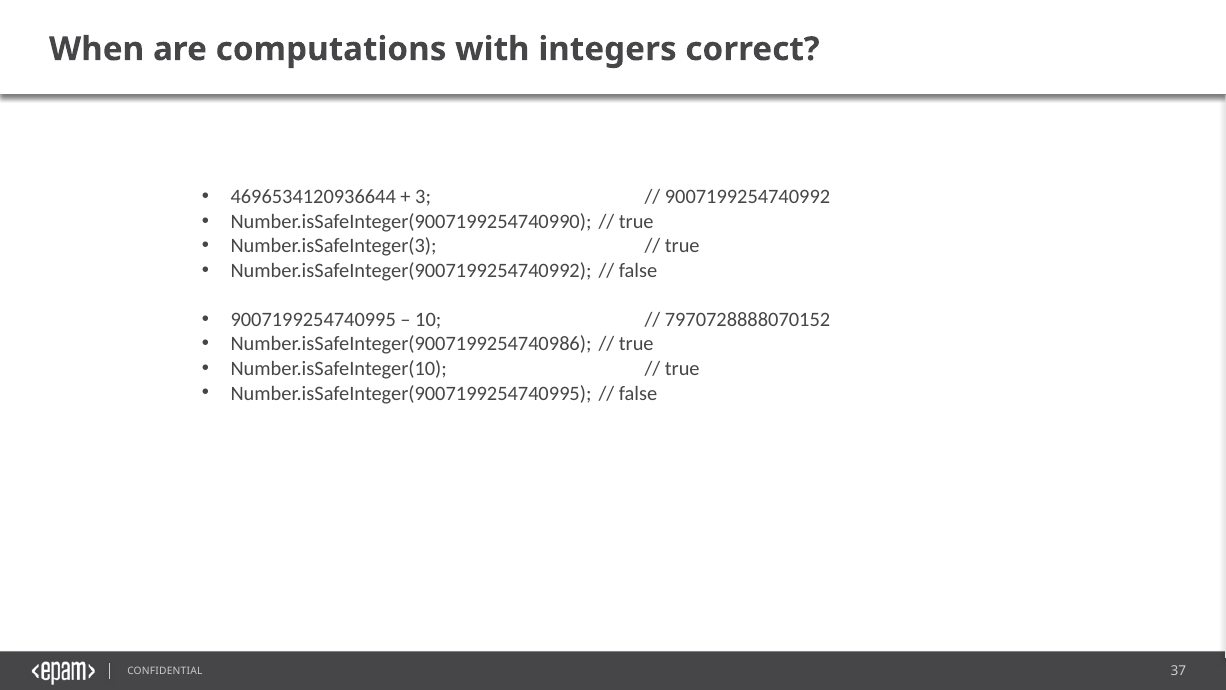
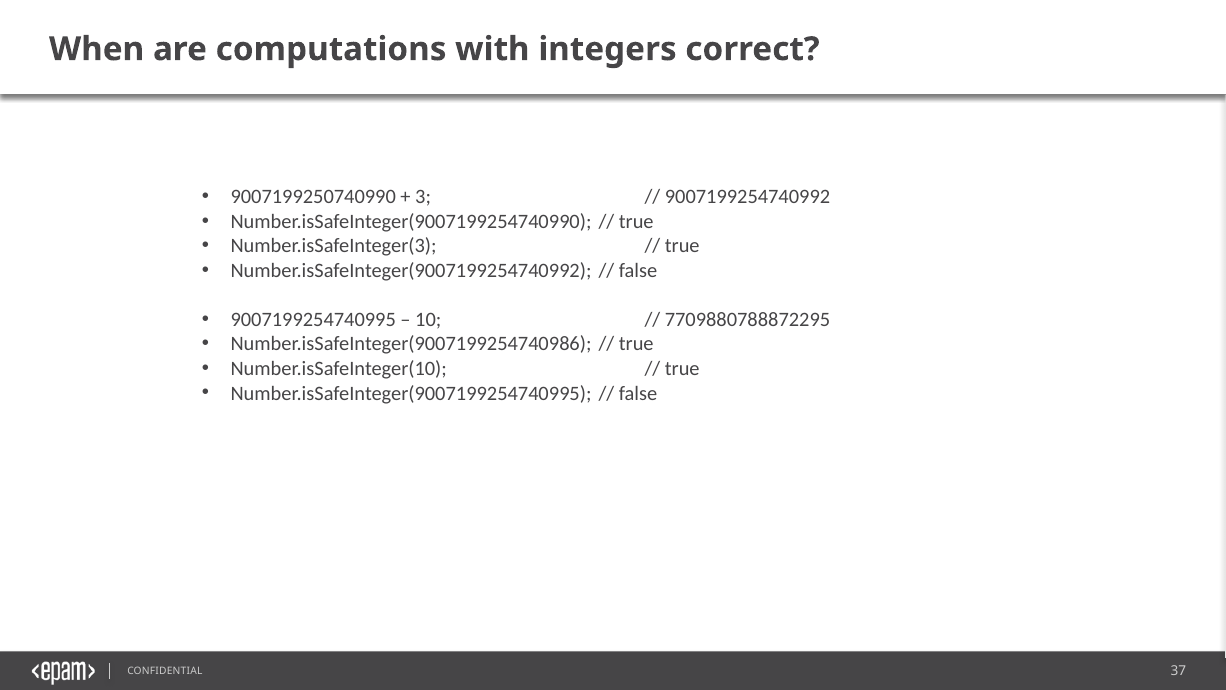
4696534120936644: 4696534120936644 -> 9007199250740990 (313, 197)
7970728888070152: 7970728888070152 -> 7709880788872295 (747, 320)
